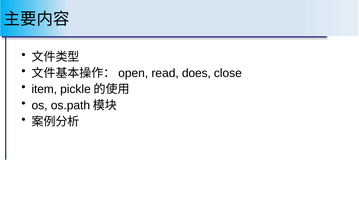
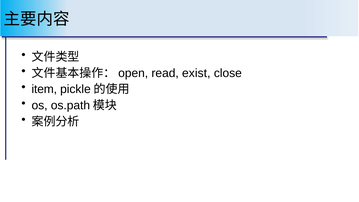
does: does -> exist (196, 73)
